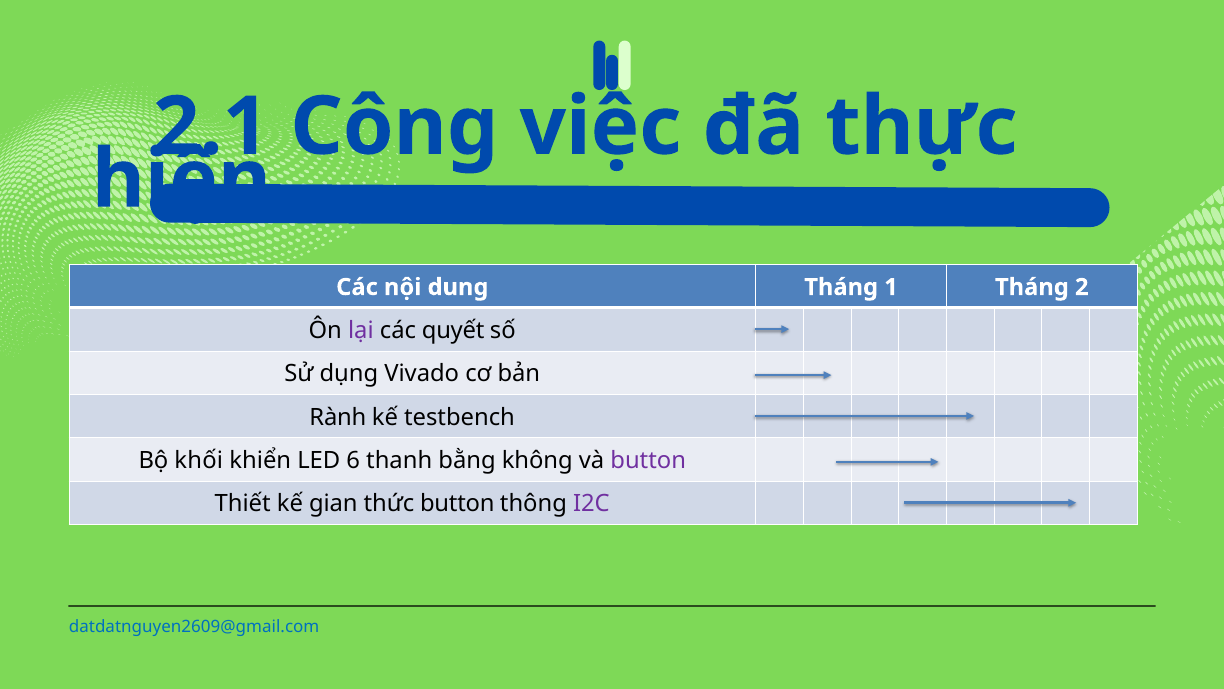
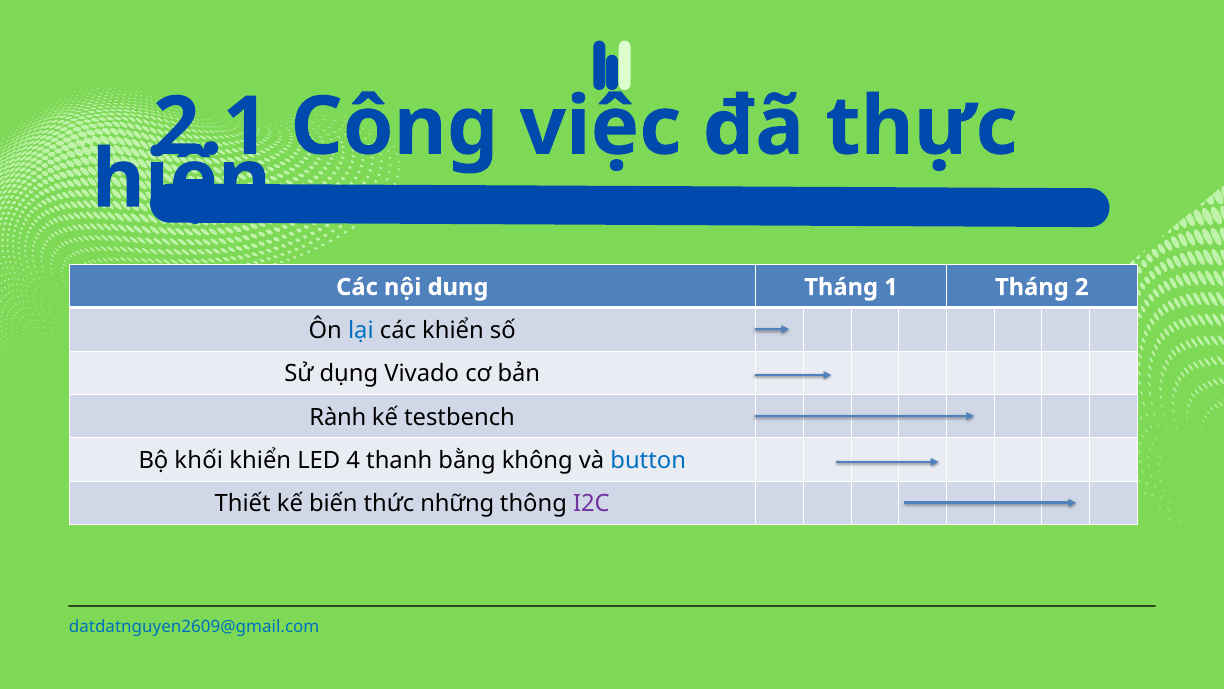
lại colour: purple -> blue (361, 330)
các quyết: quyết -> khiển (453, 330)
6: 6 -> 4 (353, 460)
button colour: purple -> blue (648, 460)
gian: gian -> biến (333, 504)
thức button: button -> những (457, 504)
